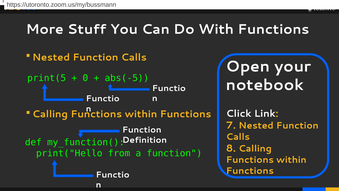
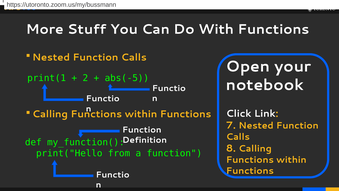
print(5: print(5 -> print(1 (47, 78)
0: 0 -> 2 (85, 78)
